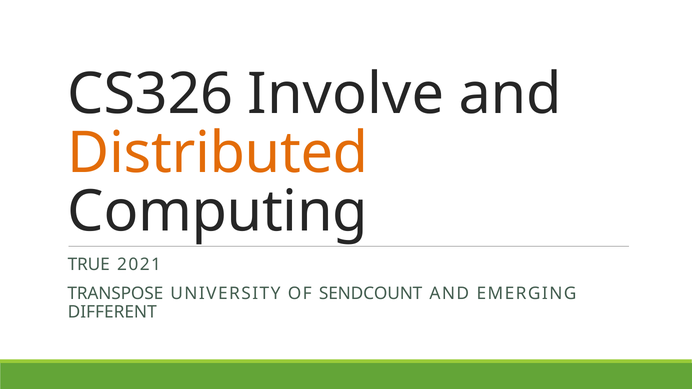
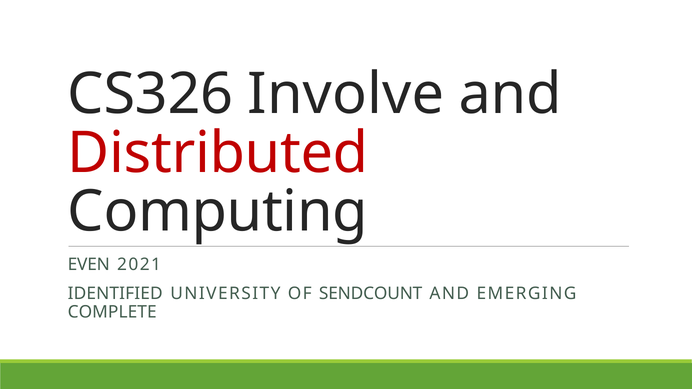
Distributed colour: orange -> red (218, 153)
TRUE: TRUE -> EVEN (89, 265)
TRANSPOSE: TRANSPOSE -> IDENTIFIED (115, 294)
DIFFERENT: DIFFERENT -> COMPLETE (112, 312)
